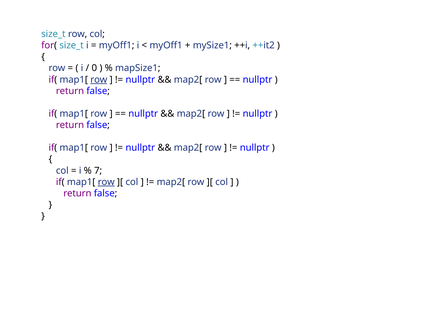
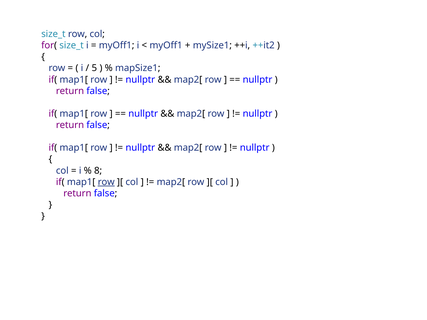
0: 0 -> 5 (94, 68)
row underline: present -> none (99, 80)
7: 7 -> 8 (98, 171)
